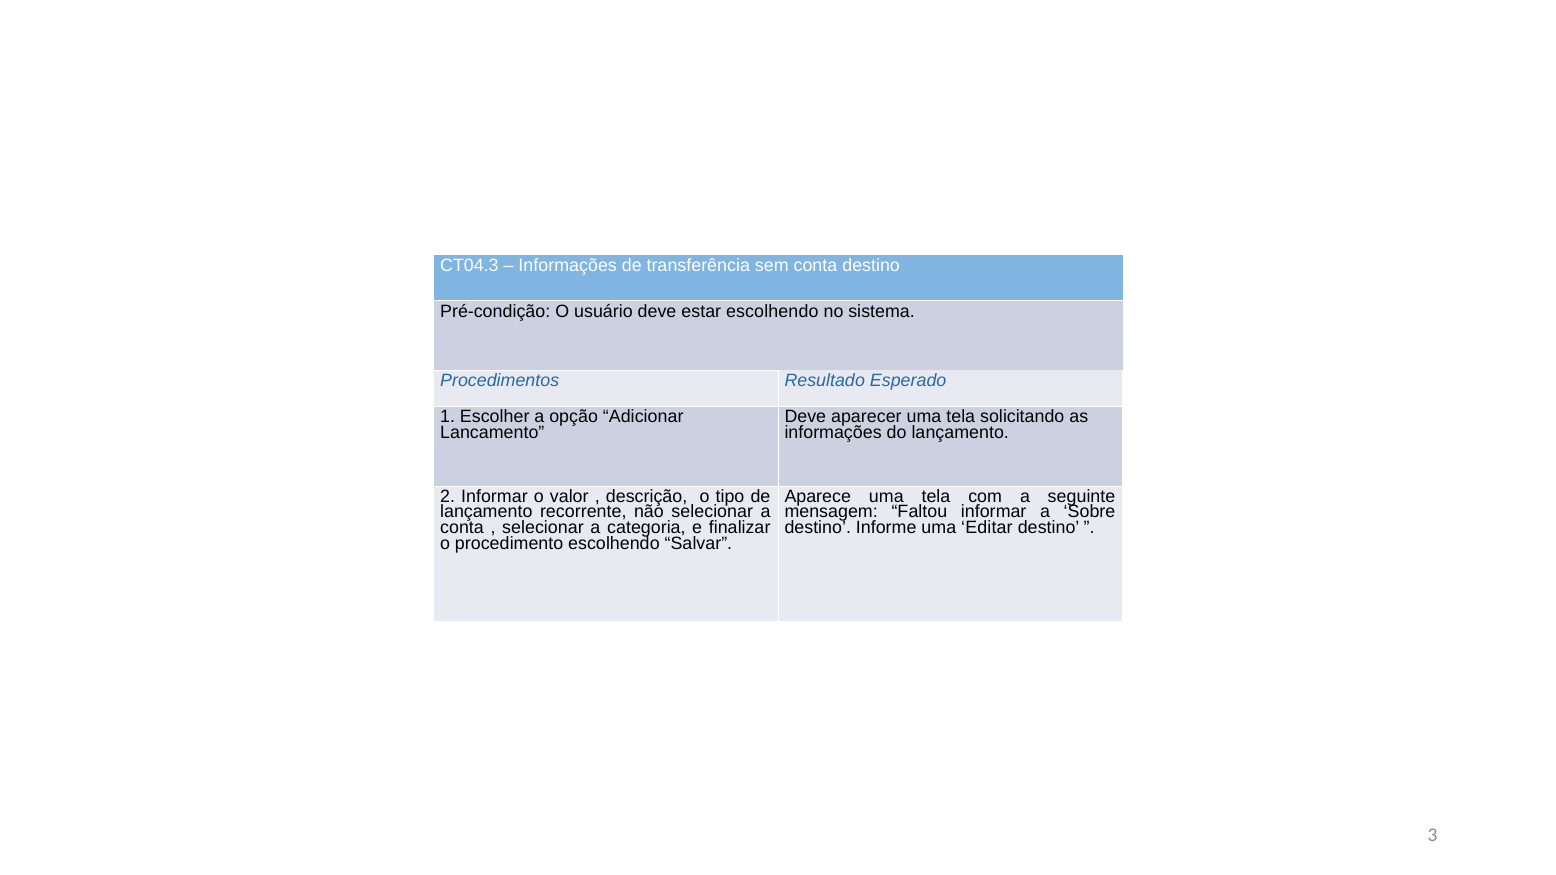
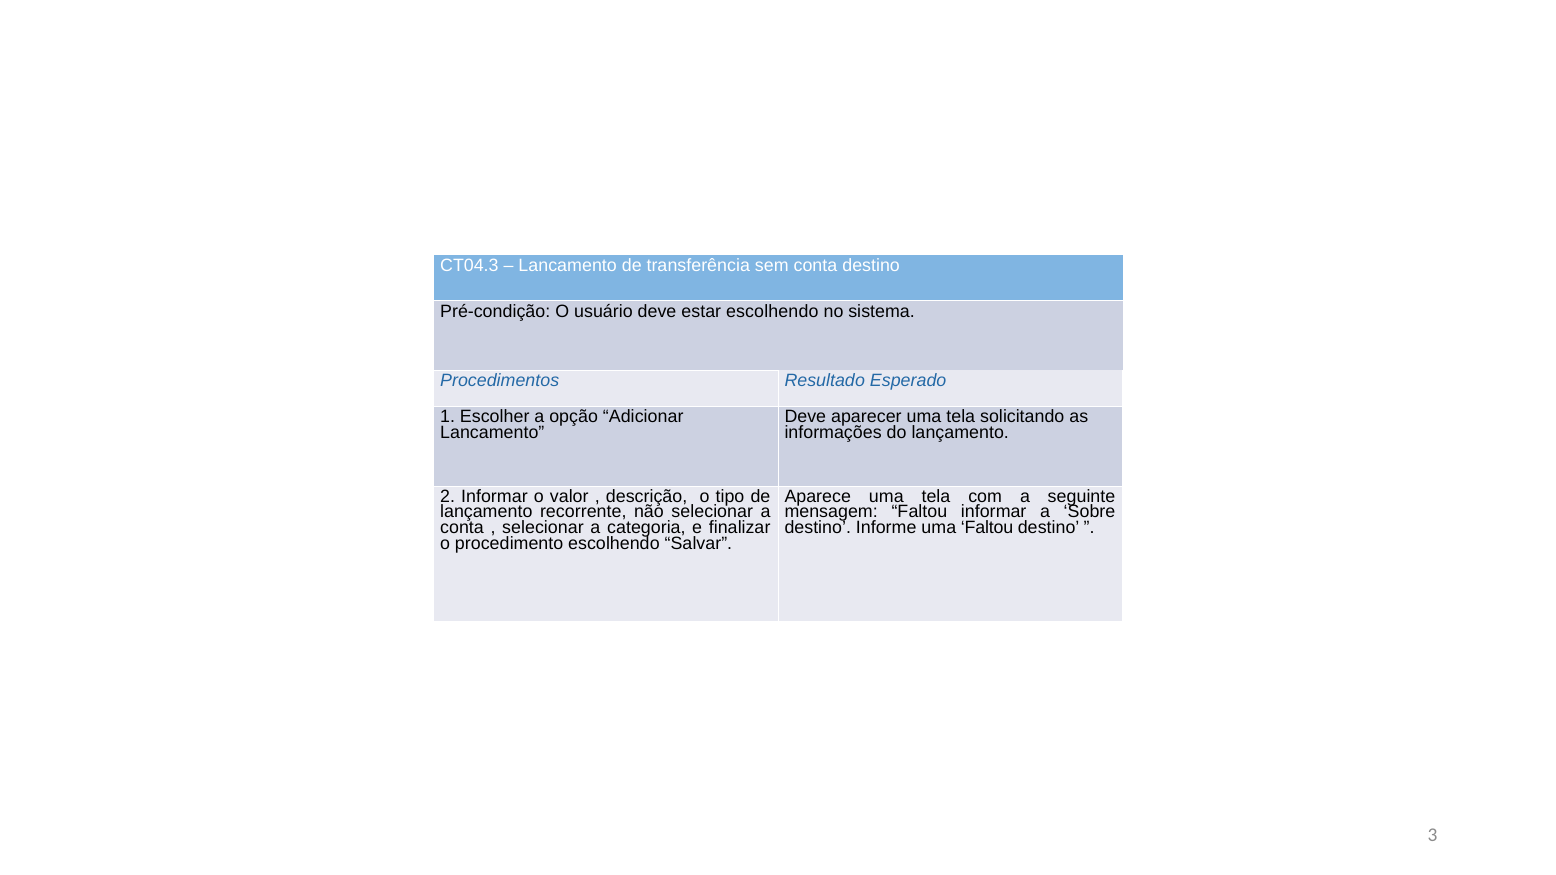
Informações: Informações -> Lancamento (568, 265)
uma Editar: Editar -> Faltou (987, 528)
